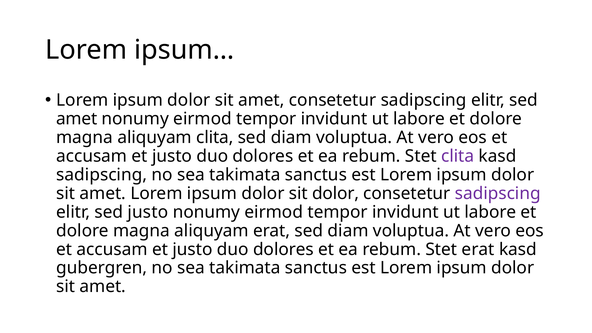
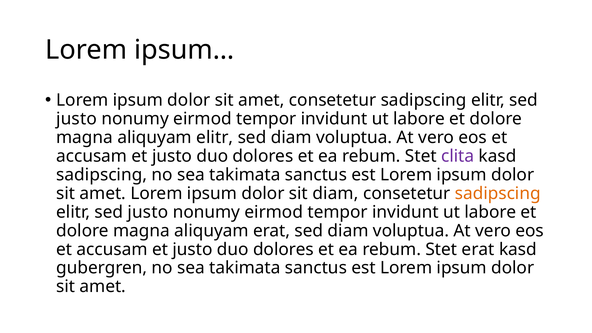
amet: amet -> justo (77, 119)
aliquyam clita: clita -> elitr (215, 137)
sit dolor: dolor -> diam (335, 193)
sadipscing colour: purple -> orange (498, 193)
